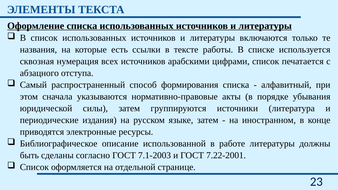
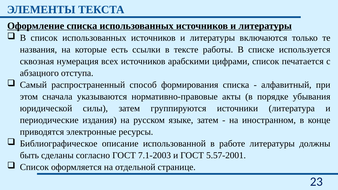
7.22-2001: 7.22-2001 -> 5.57-2001 (226, 155)
